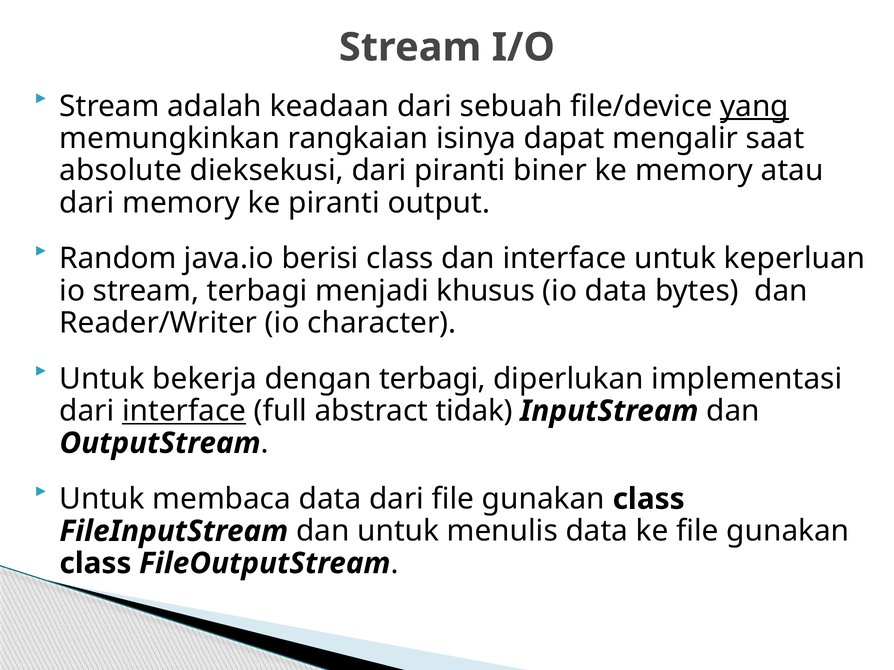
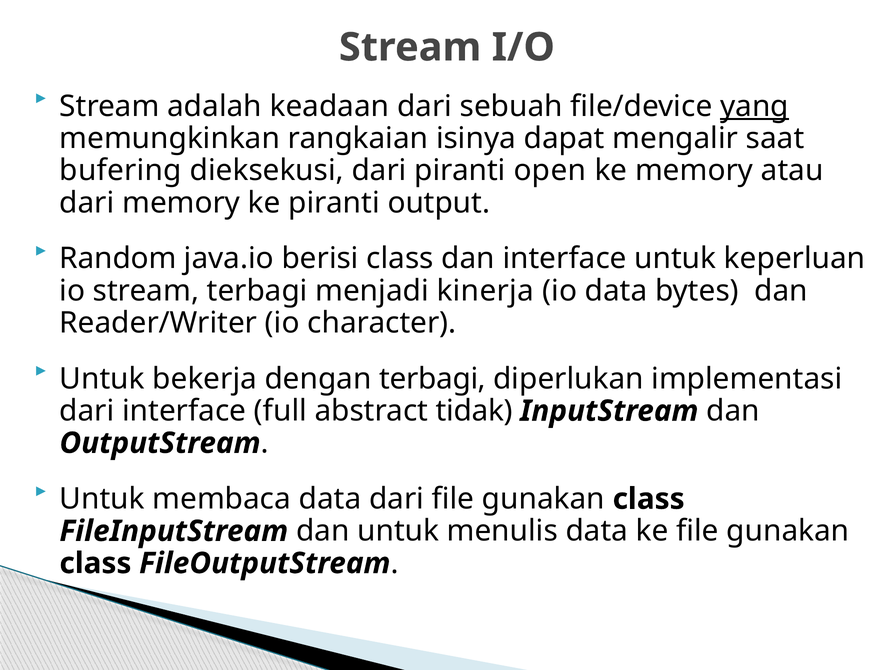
absolute: absolute -> bufering (121, 171)
biner: biner -> open (550, 171)
khusus: khusus -> kinerja (485, 291)
interface underline: present -> none (184, 411)
